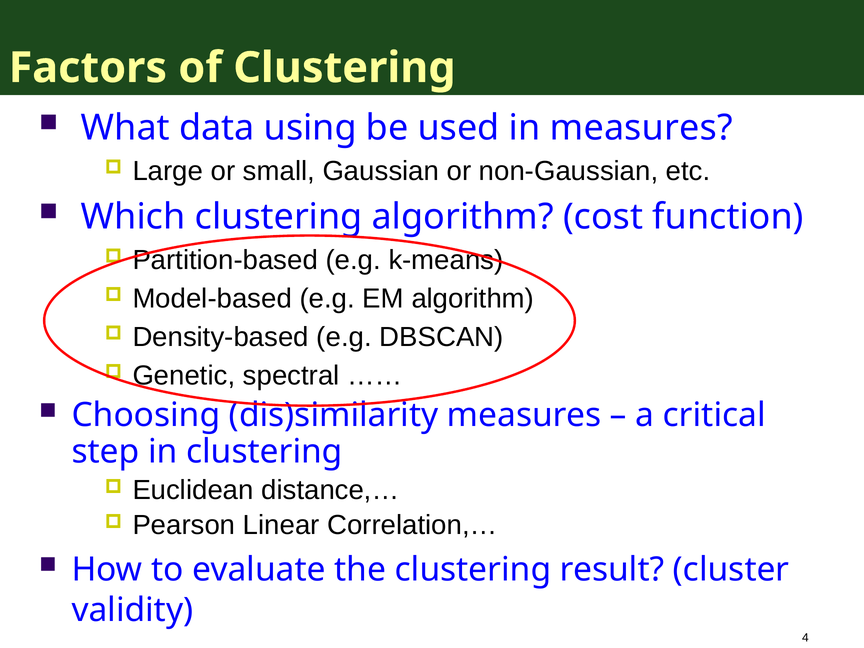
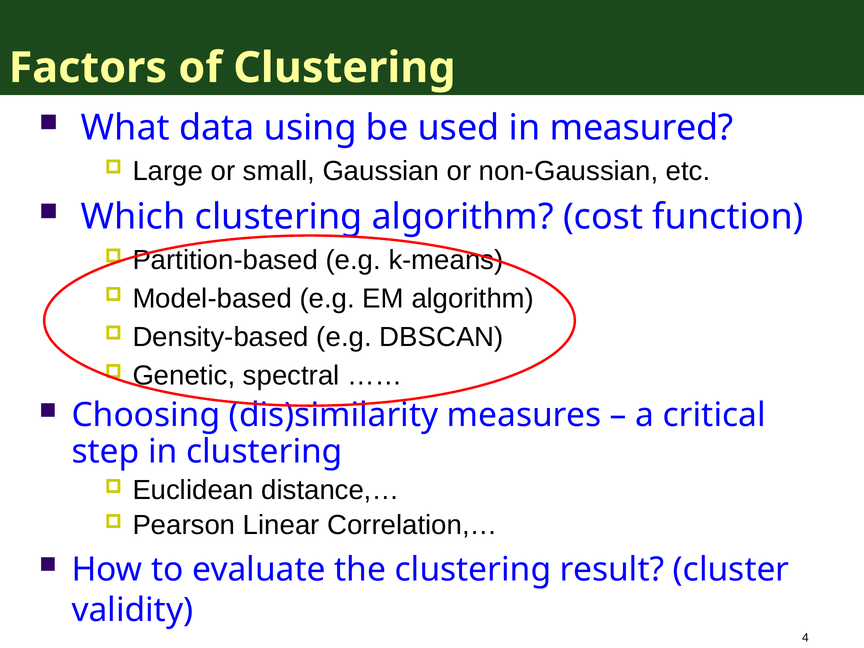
in measures: measures -> measured (642, 128)
